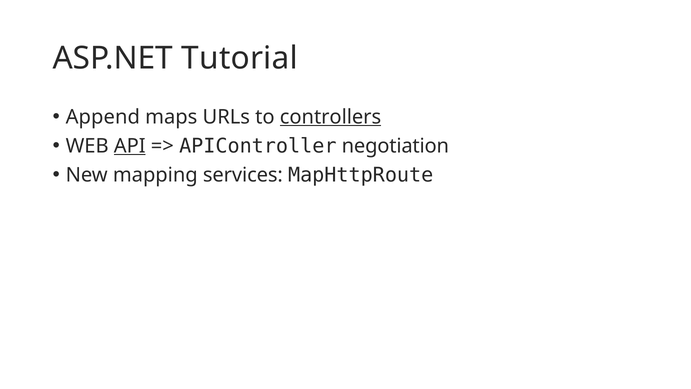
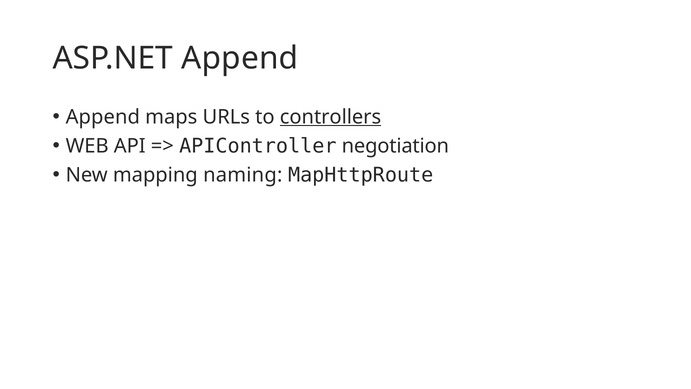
ASP.NET Tutorial: Tutorial -> Append (240, 58)
API underline: present -> none (130, 146)
services: services -> naming (243, 175)
